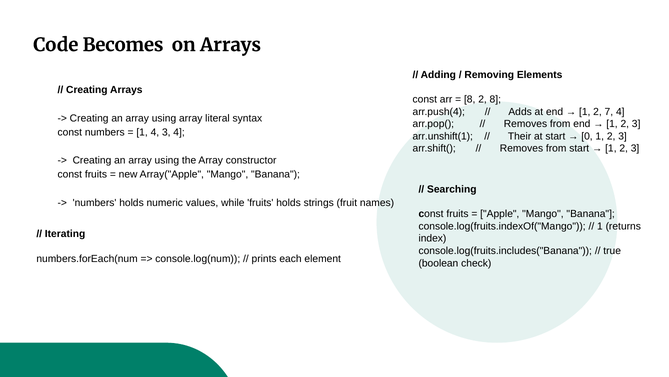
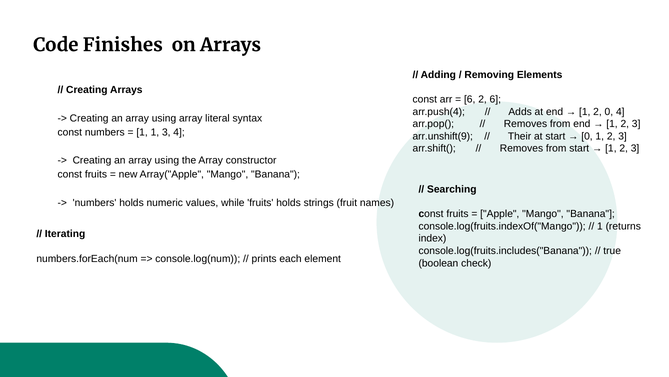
Becomes: Becomes -> Finishes (123, 45)
8: 8 -> 6 (470, 99)
2 8: 8 -> 6 (495, 99)
2 7: 7 -> 0 (609, 112)
1 4: 4 -> 1 (155, 132)
arr.unshift(1: arr.unshift(1 -> arr.unshift(9 (443, 136)
